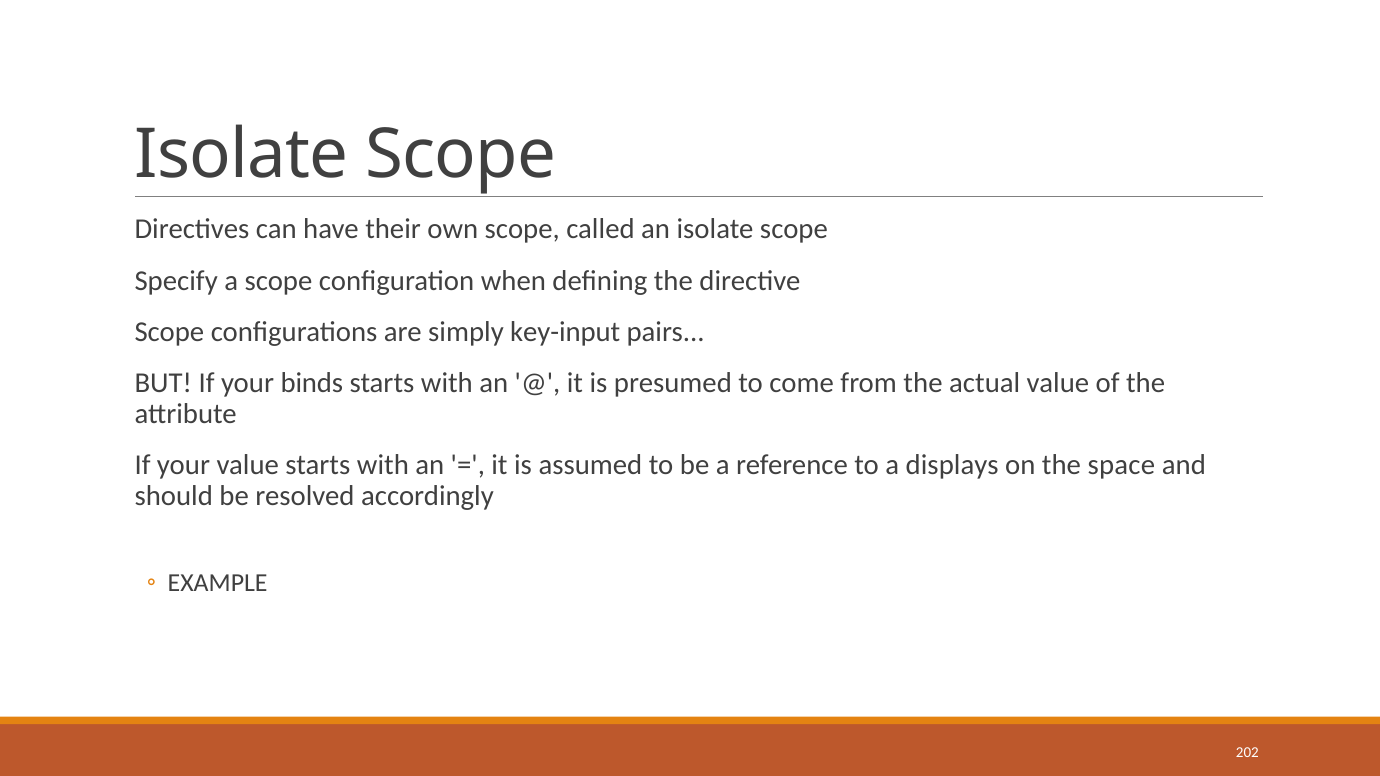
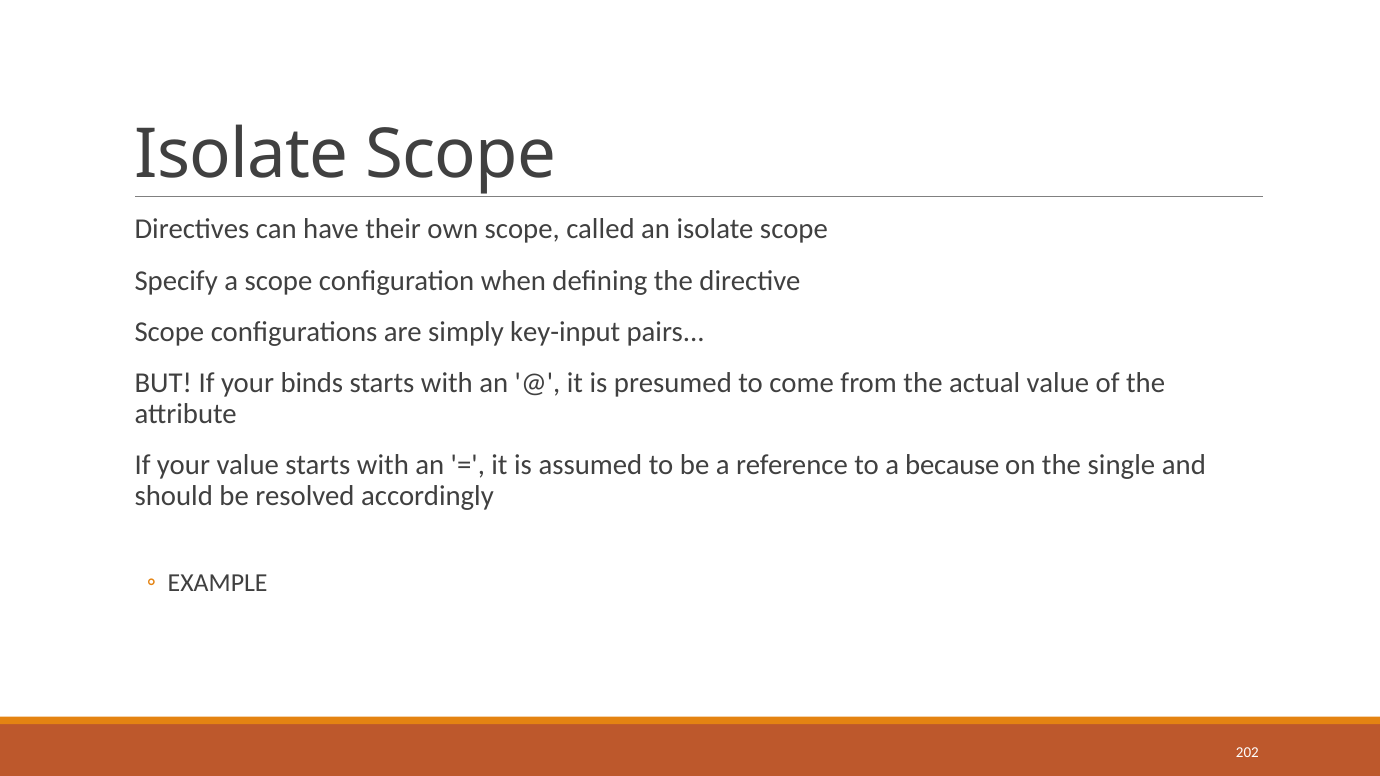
displays: displays -> because (952, 465)
space: space -> single (1121, 465)
